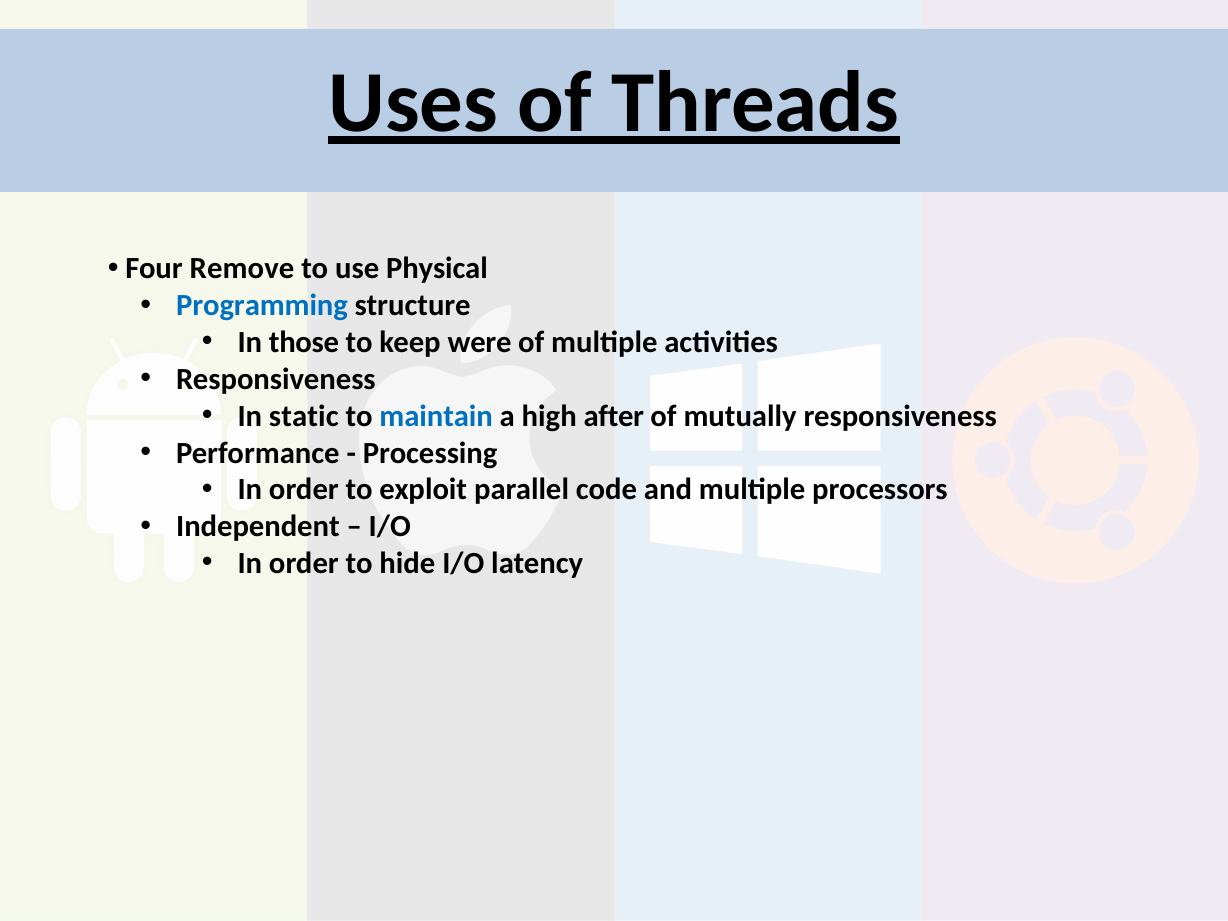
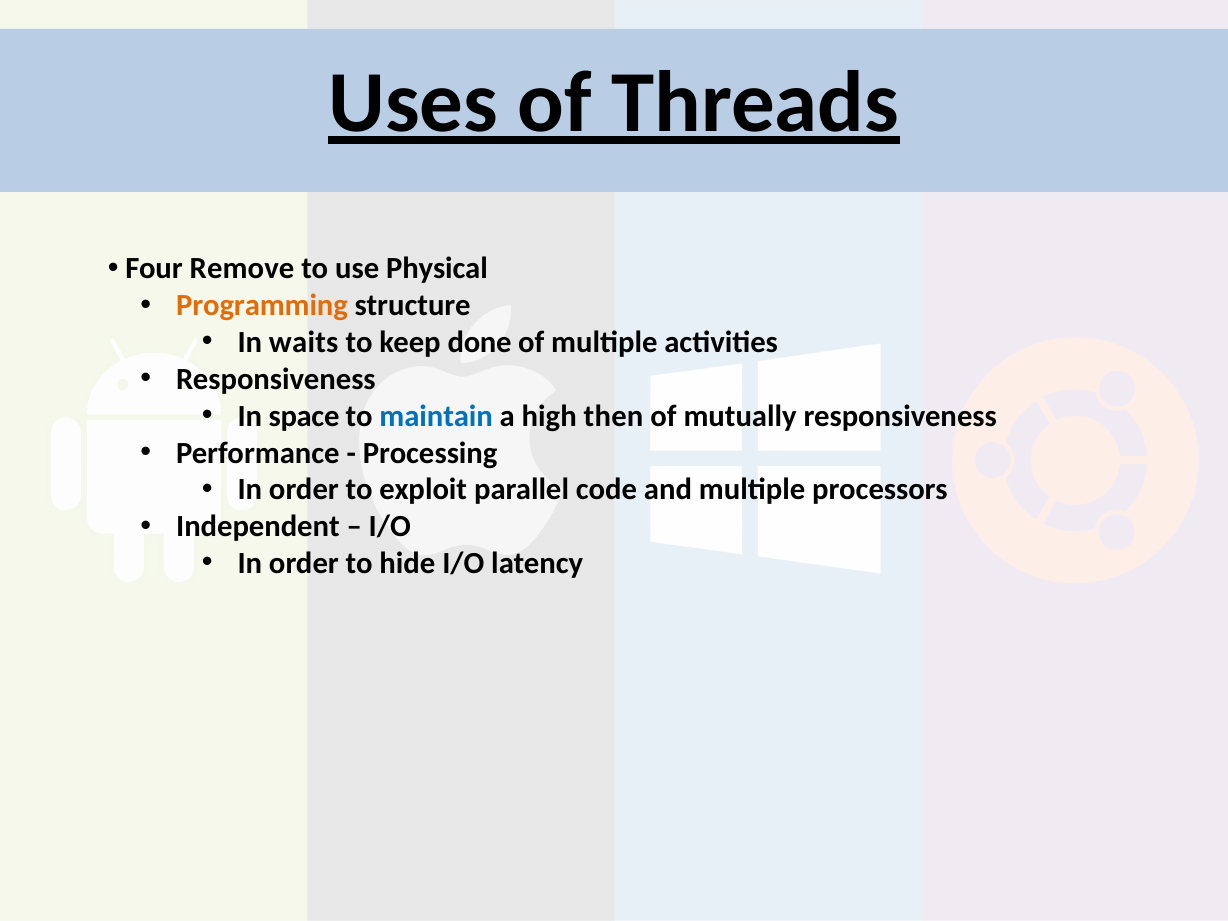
Programming colour: blue -> orange (262, 306)
those: those -> waits (304, 342)
were: were -> done (480, 342)
static: static -> space (304, 416)
after: after -> then (614, 416)
